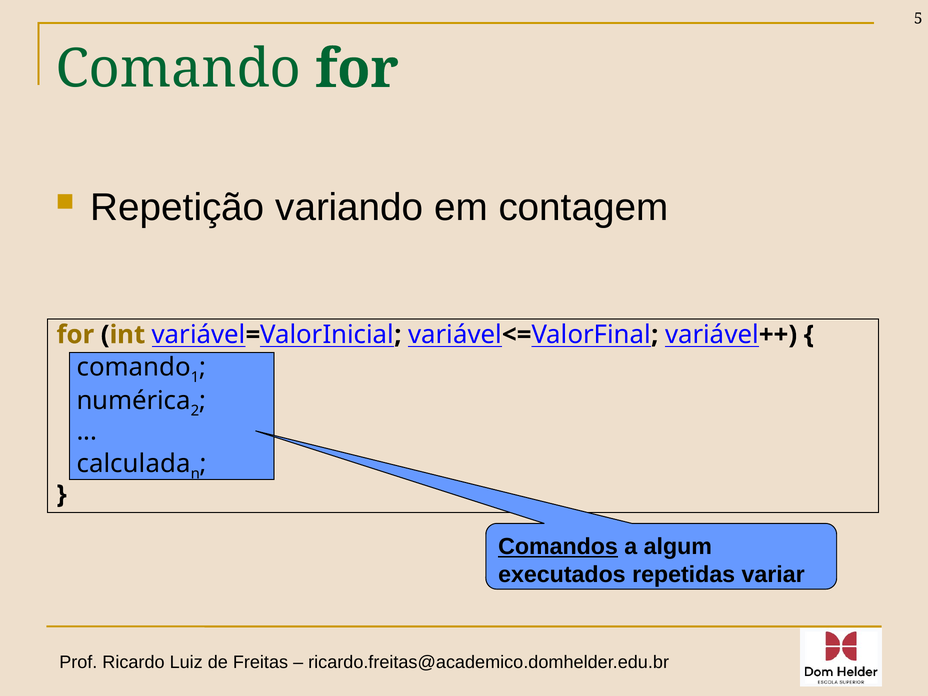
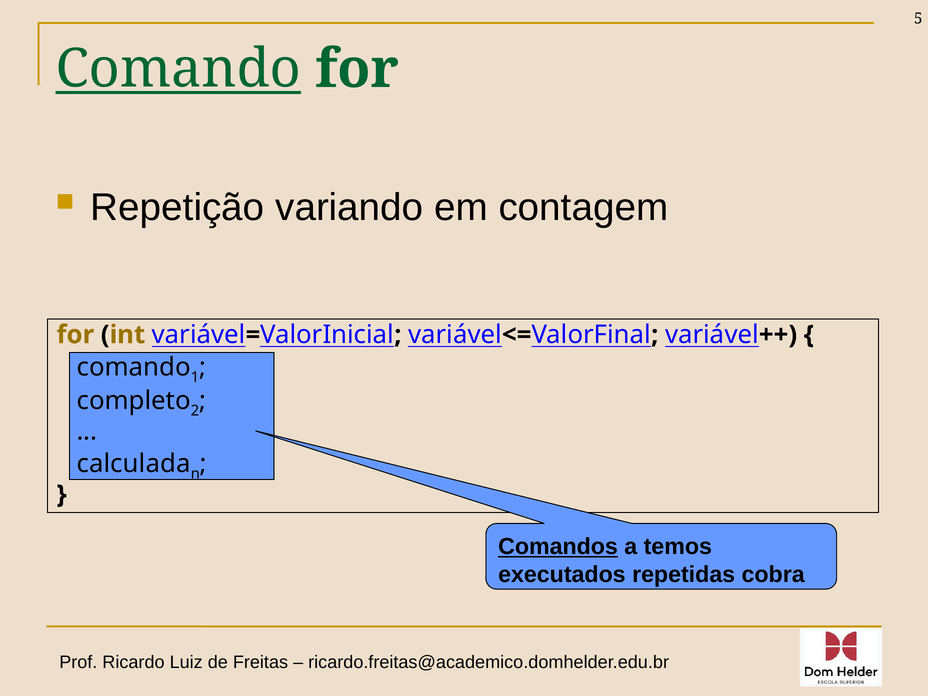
Comando underline: none -> present (178, 69)
numérica: numérica -> completo (134, 401)
algum: algum -> temos (678, 547)
variar: variar -> cobra (773, 575)
